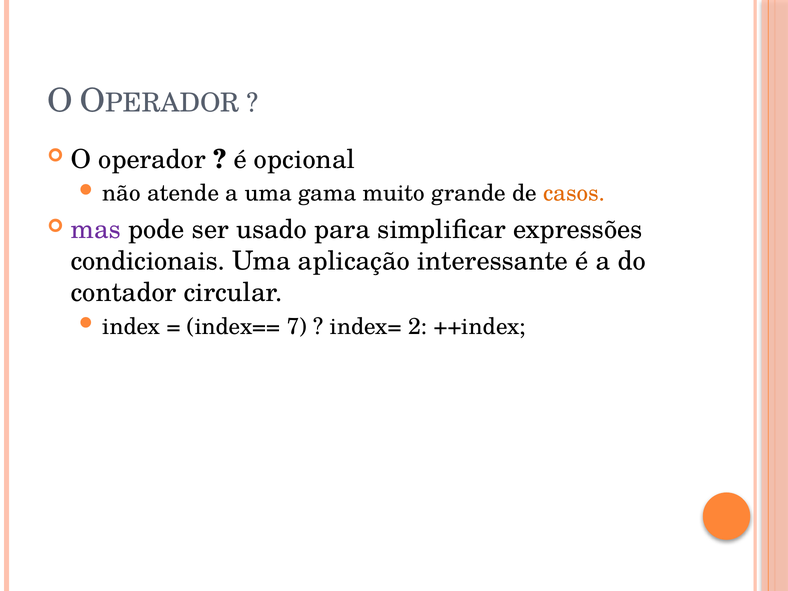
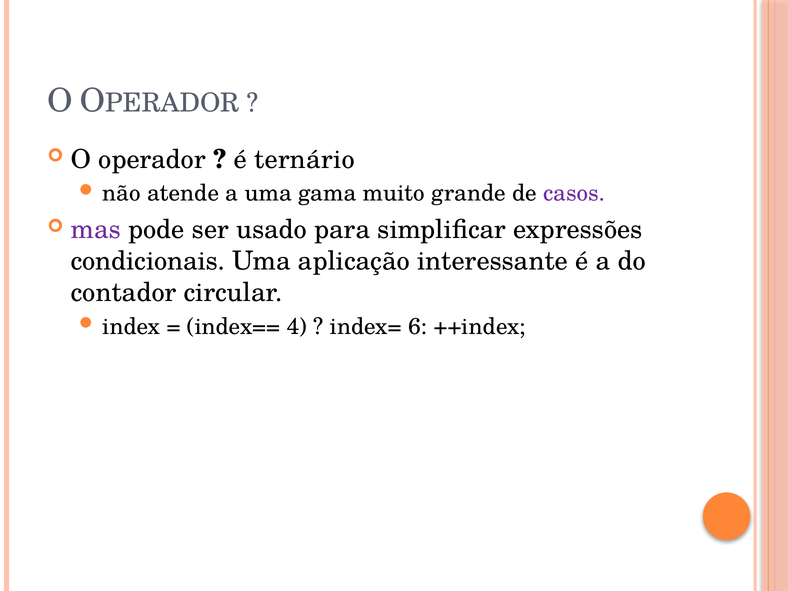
opcional: opcional -> ternário (304, 159)
casos colour: orange -> purple (574, 193)
7: 7 -> 4 (297, 327)
2: 2 -> 6 (418, 327)
